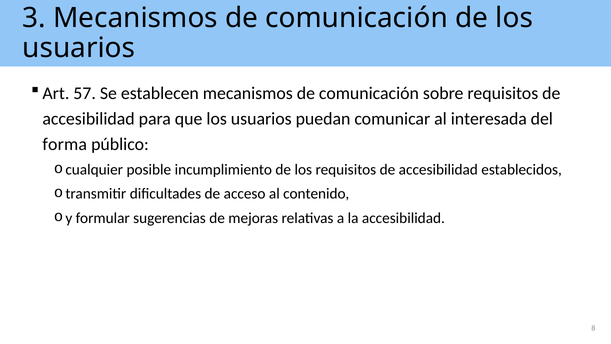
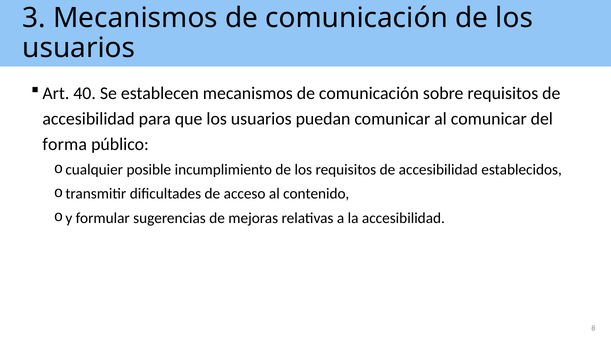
57: 57 -> 40 (85, 93)
al interesada: interesada -> comunicar (489, 119)
